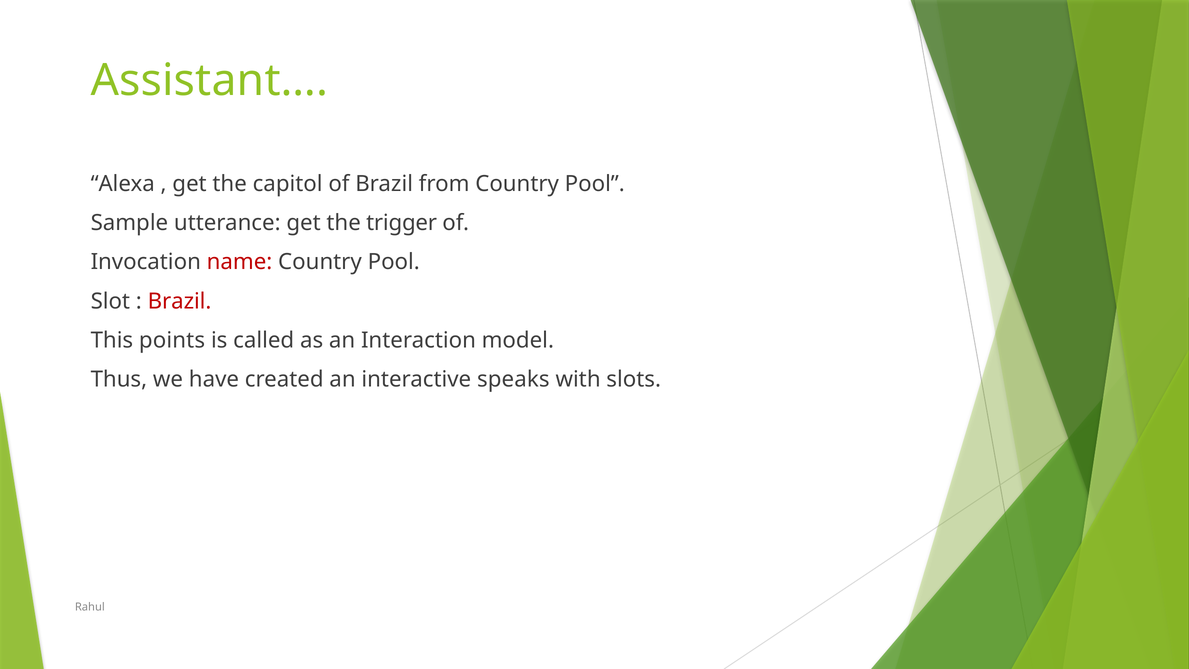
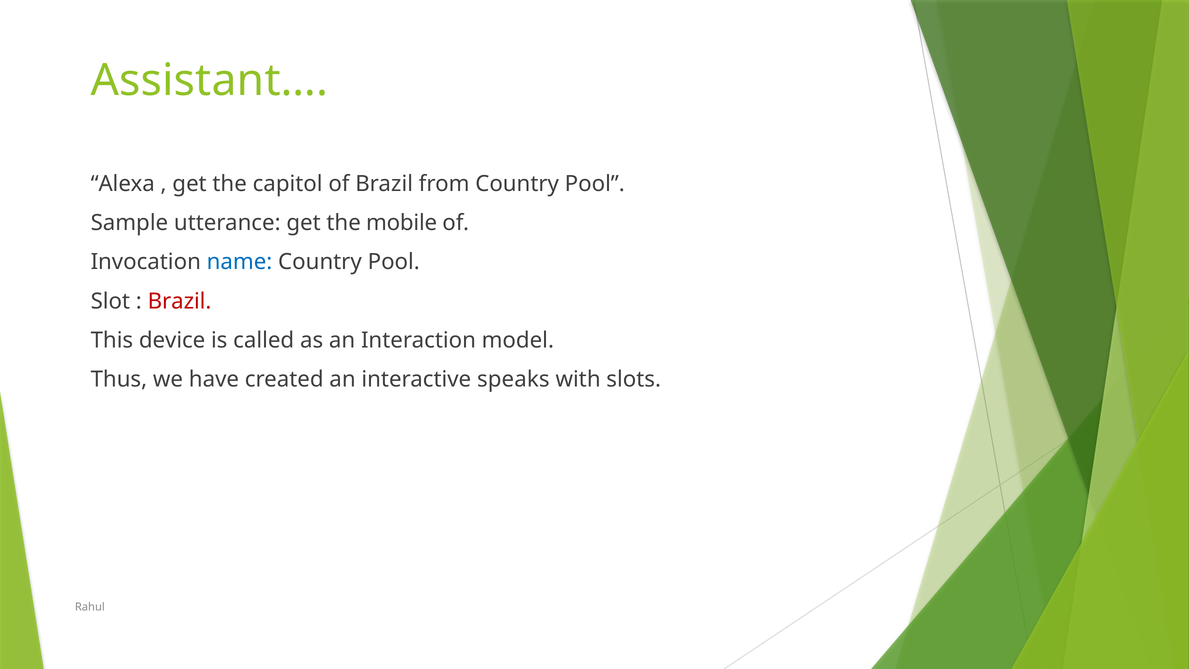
trigger: trigger -> mobile (402, 223)
name colour: red -> blue (239, 262)
points: points -> device (172, 340)
